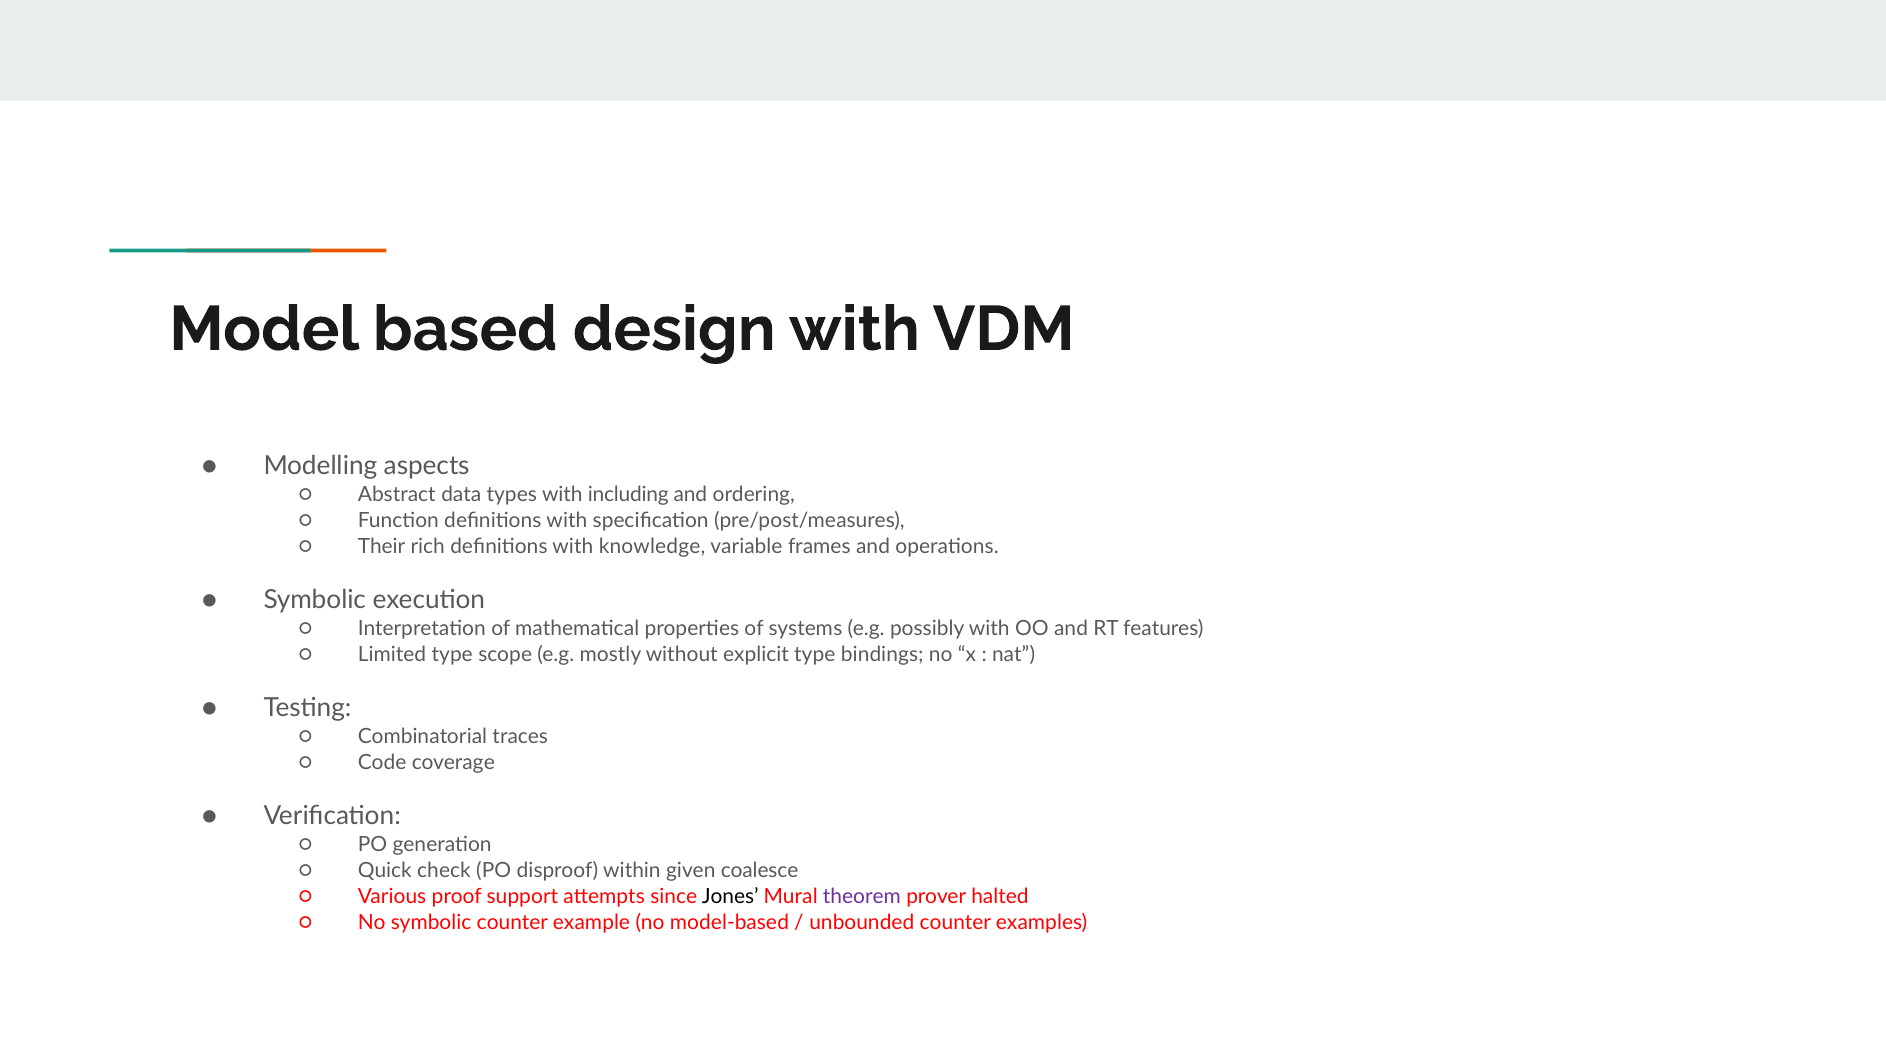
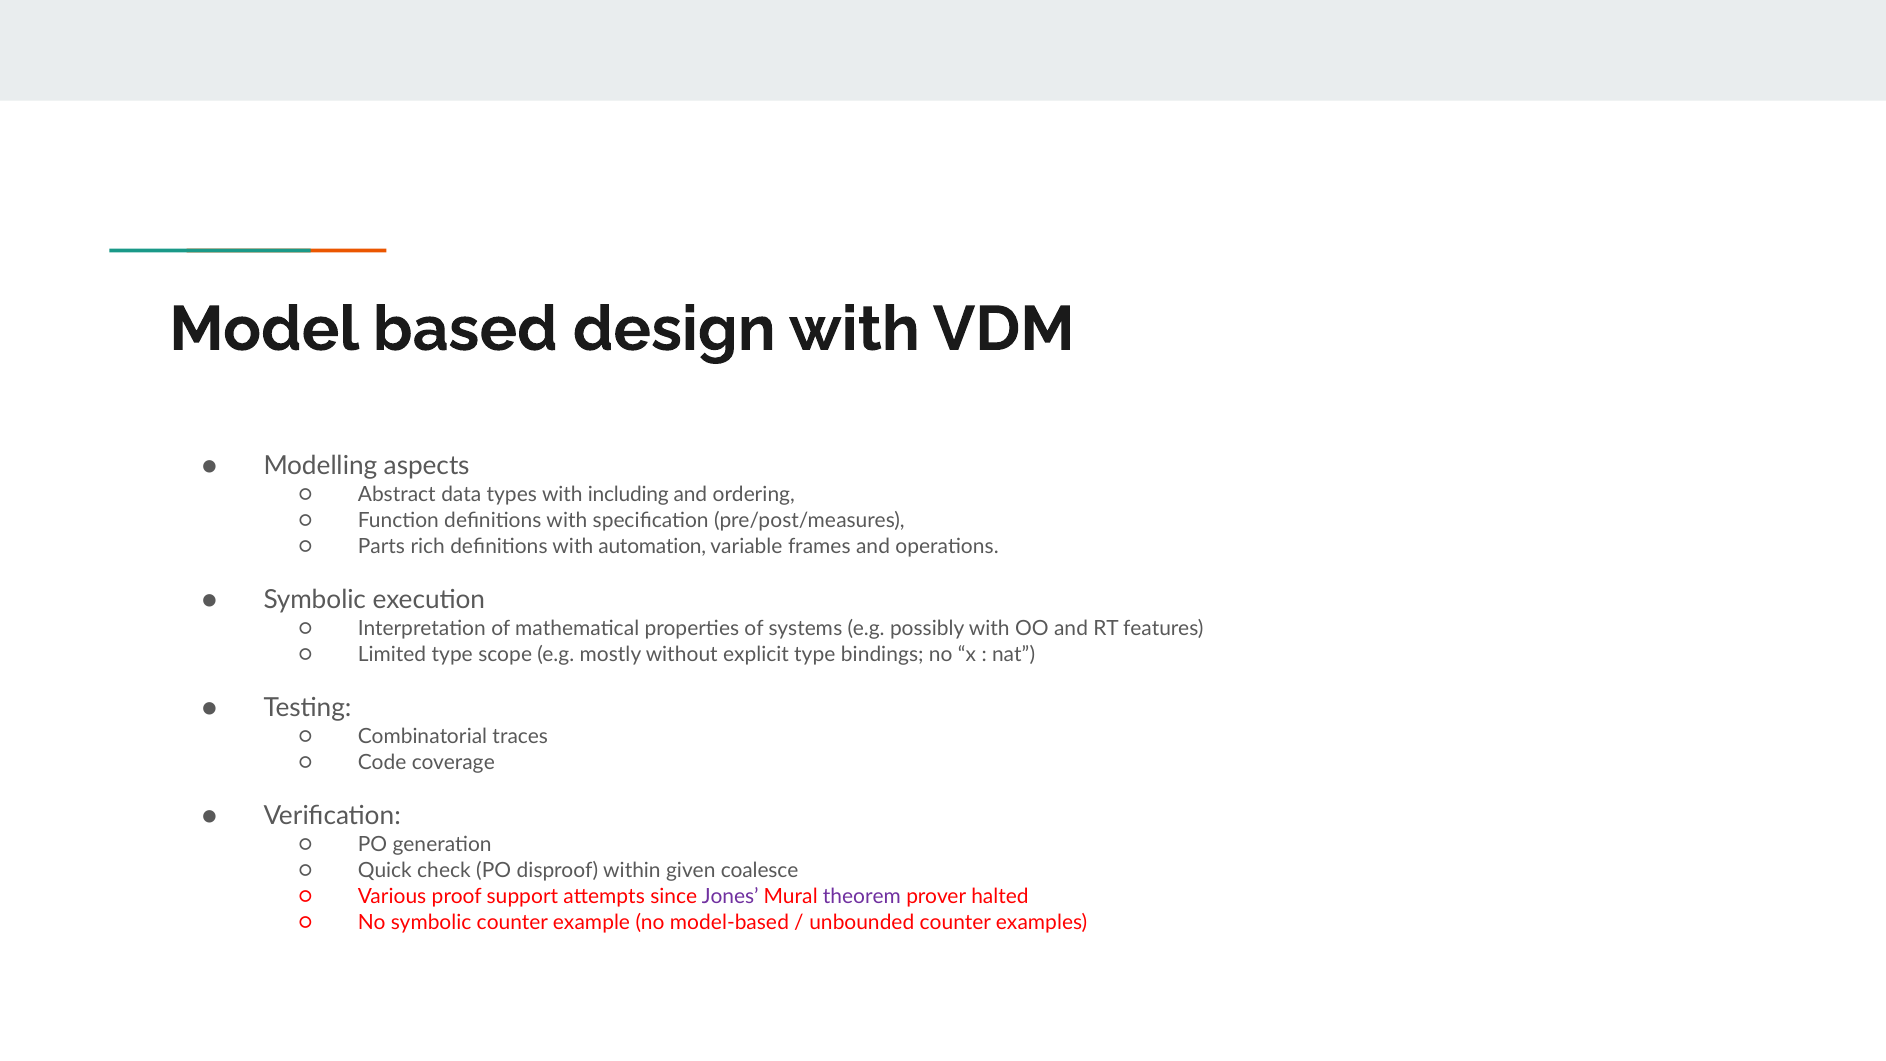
Their: Their -> Parts (381, 547)
knowledge: knowledge -> automation (652, 547)
Jones colour: black -> purple (730, 897)
